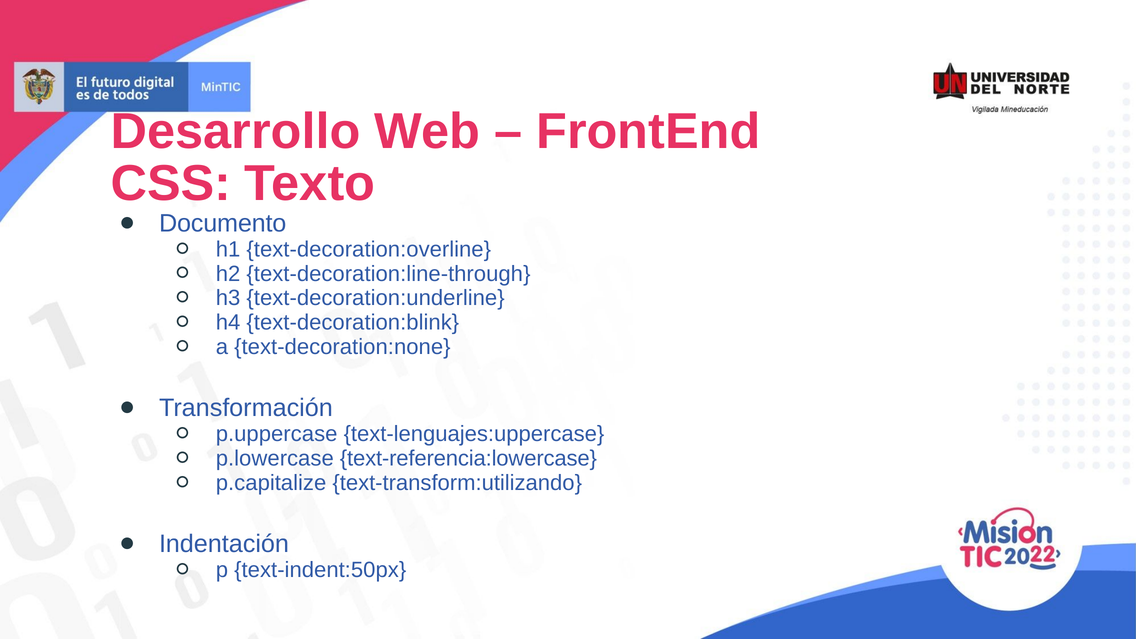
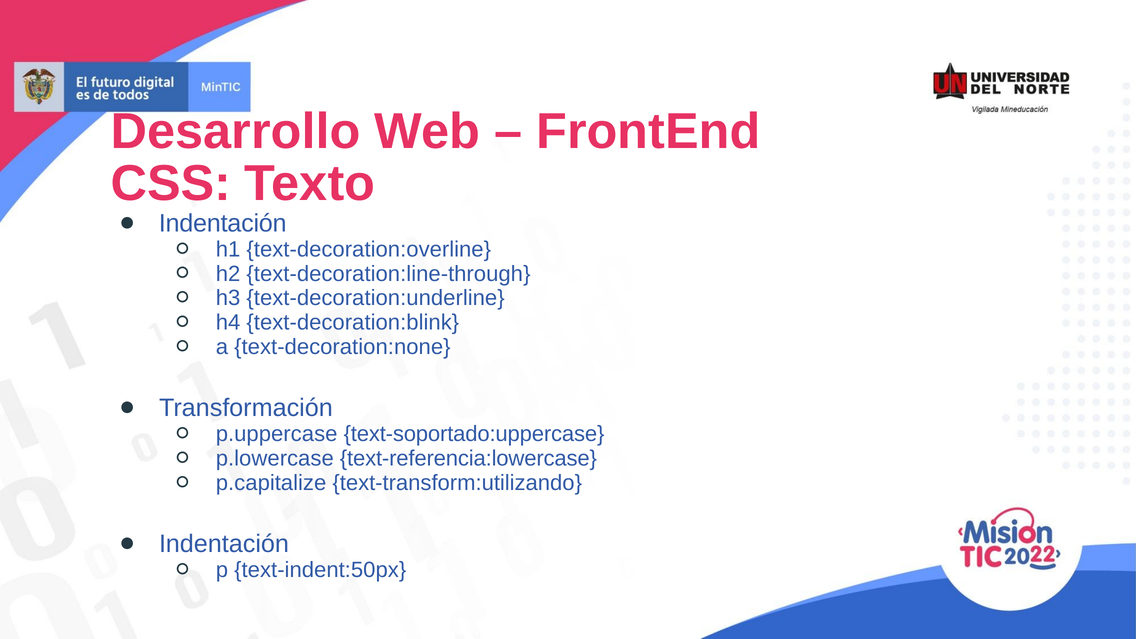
Documento: Documento -> Indentación (223, 223)
text-lenguajes:uppercase: text-lenguajes:uppercase -> text-soportado:uppercase (474, 434)
